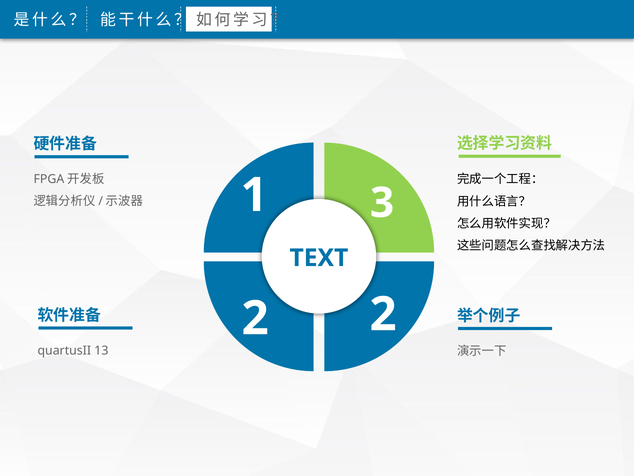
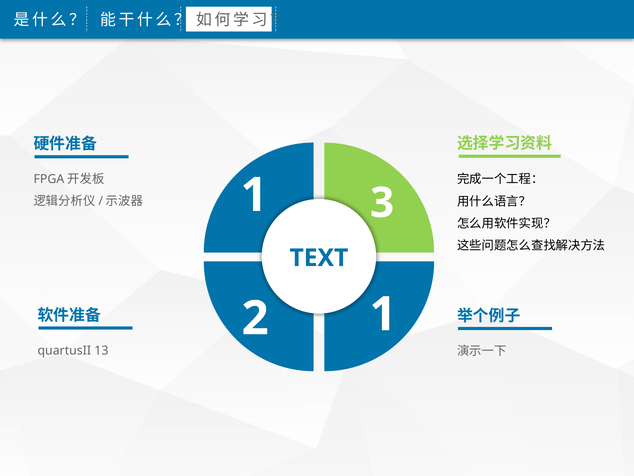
2 2: 2 -> 1 (383, 314)
